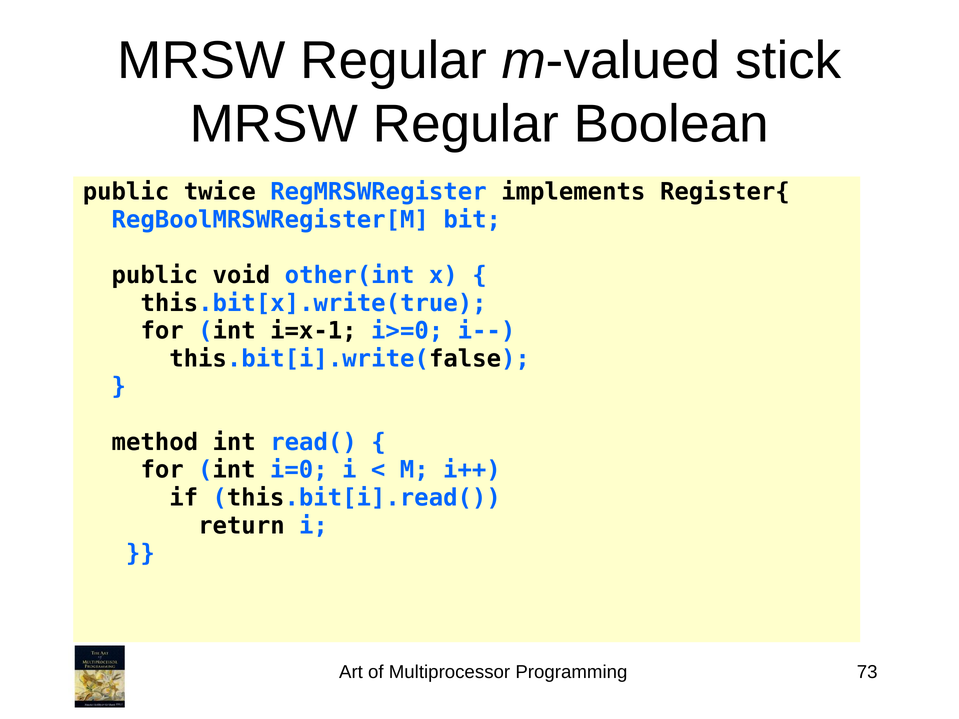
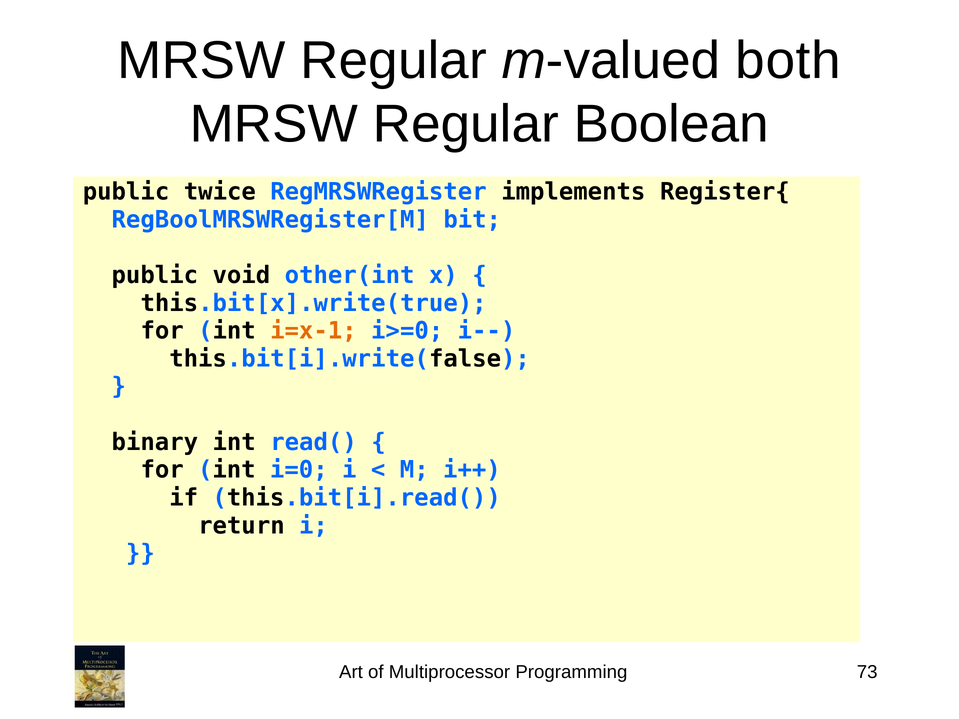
stick: stick -> both (788, 60)
i=x-1 colour: black -> orange (313, 331)
method: method -> binary (155, 442)
